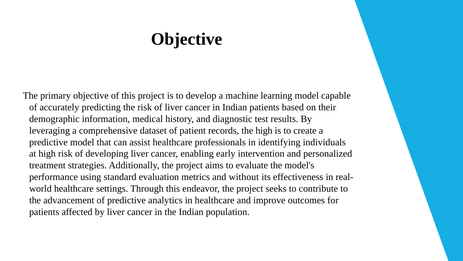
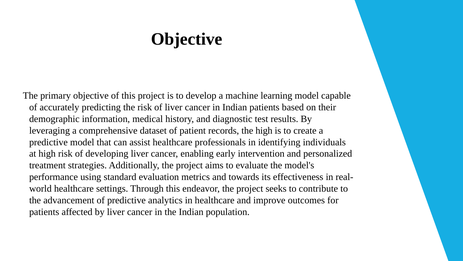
without: without -> towards (244, 177)
